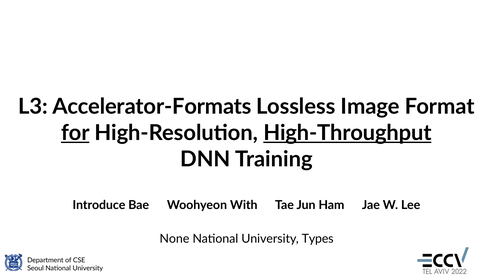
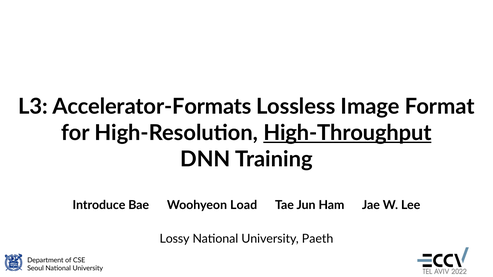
for underline: present -> none (75, 133)
With: With -> Load (244, 205)
None: None -> Lossy (175, 239)
Types: Types -> Paeth (318, 239)
